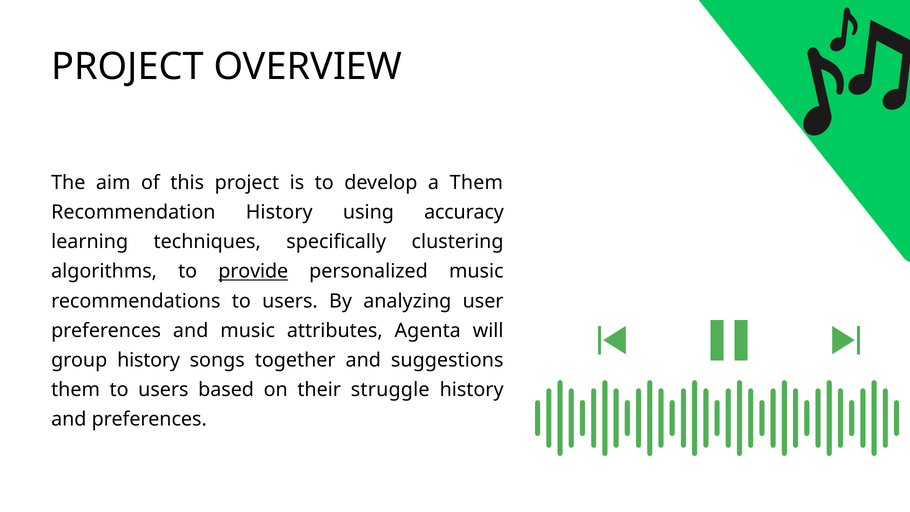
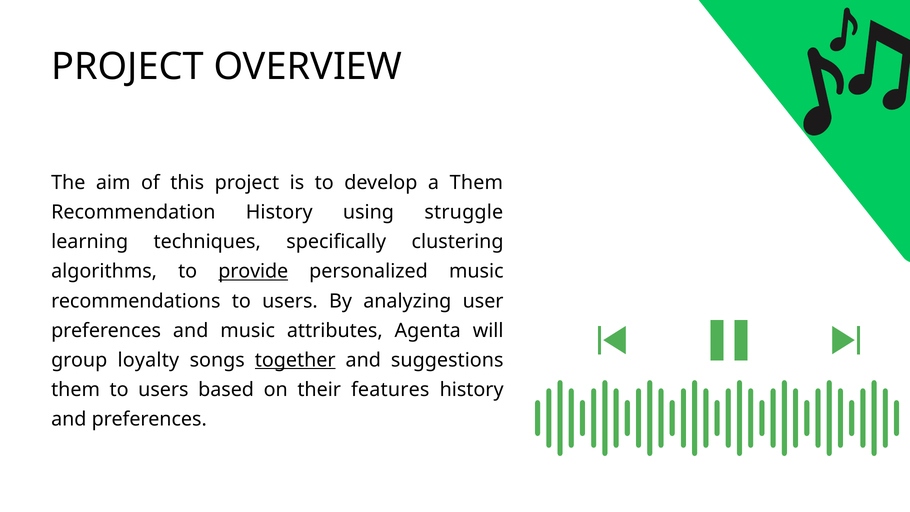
accuracy: accuracy -> struggle (464, 212)
group history: history -> loyalty (148, 360)
together underline: none -> present (295, 360)
struggle: struggle -> features (390, 389)
